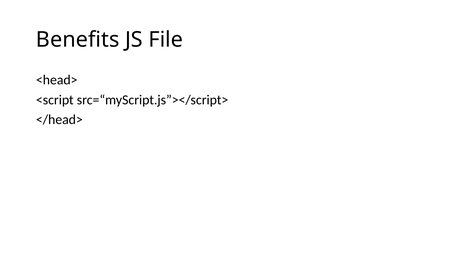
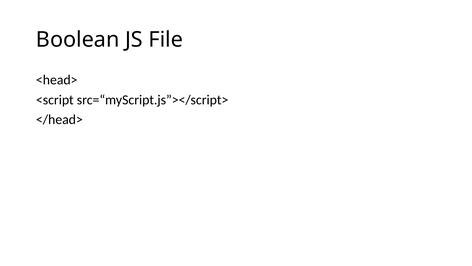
Benefits: Benefits -> Boolean (78, 40)
